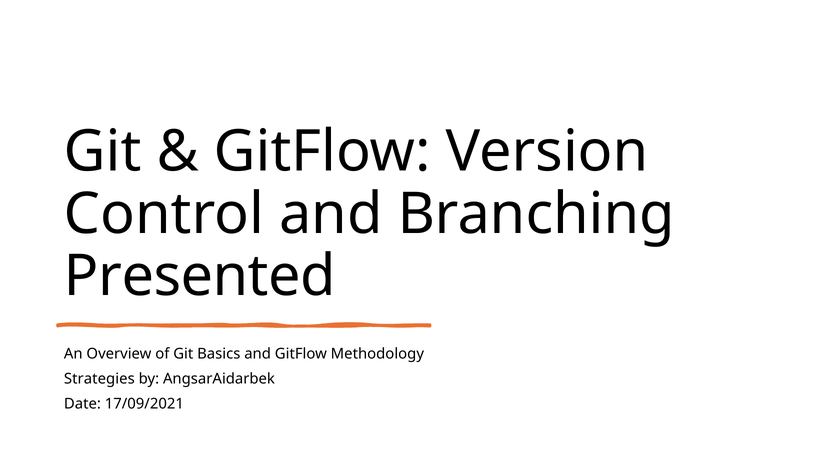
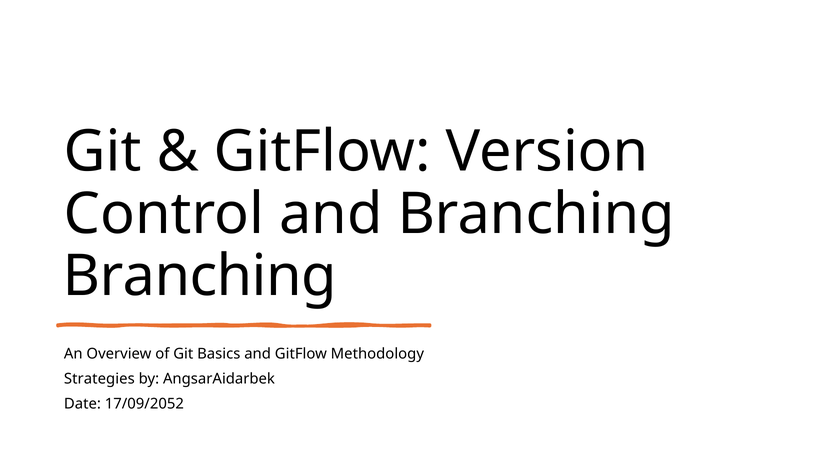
Presented: Presented -> Branching (200, 276)
17/09/2021: 17/09/2021 -> 17/09/2052 (144, 404)
